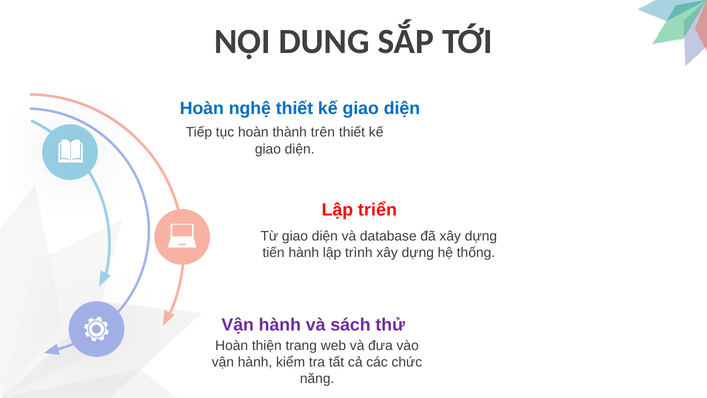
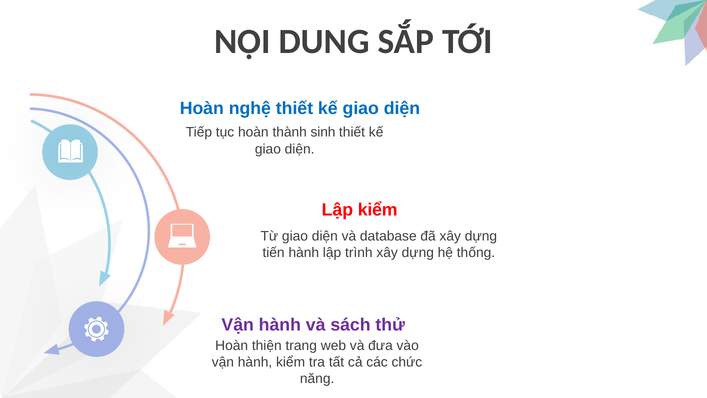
trên: trên -> sinh (323, 132)
Lập triển: triển -> kiểm (378, 210)
